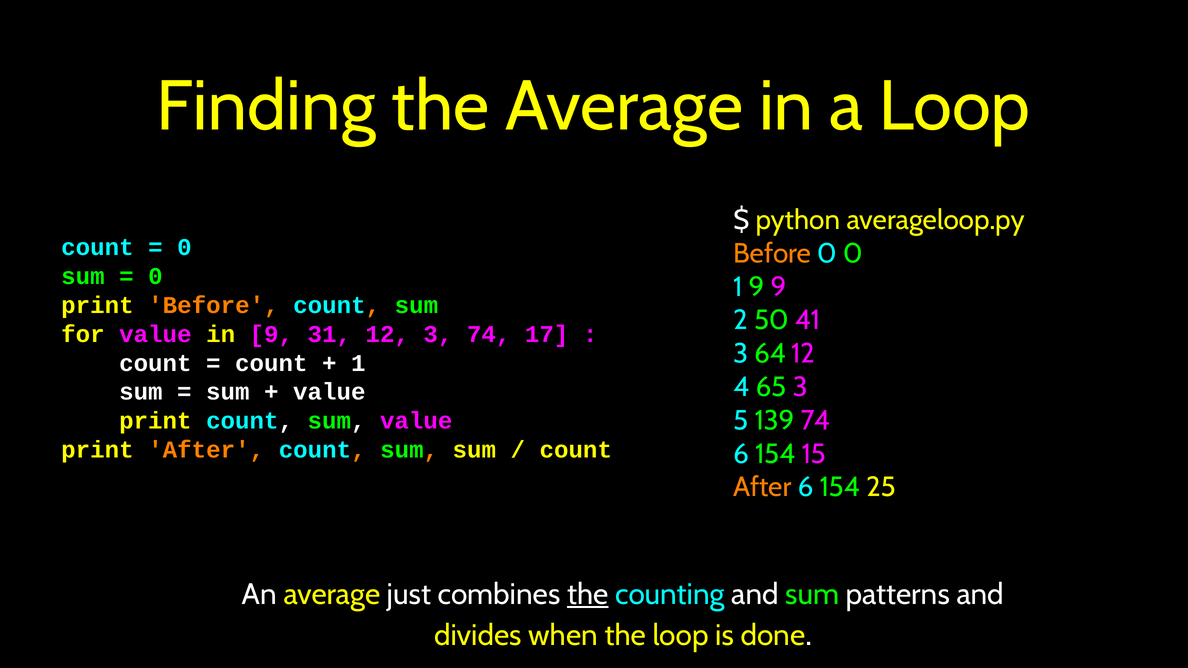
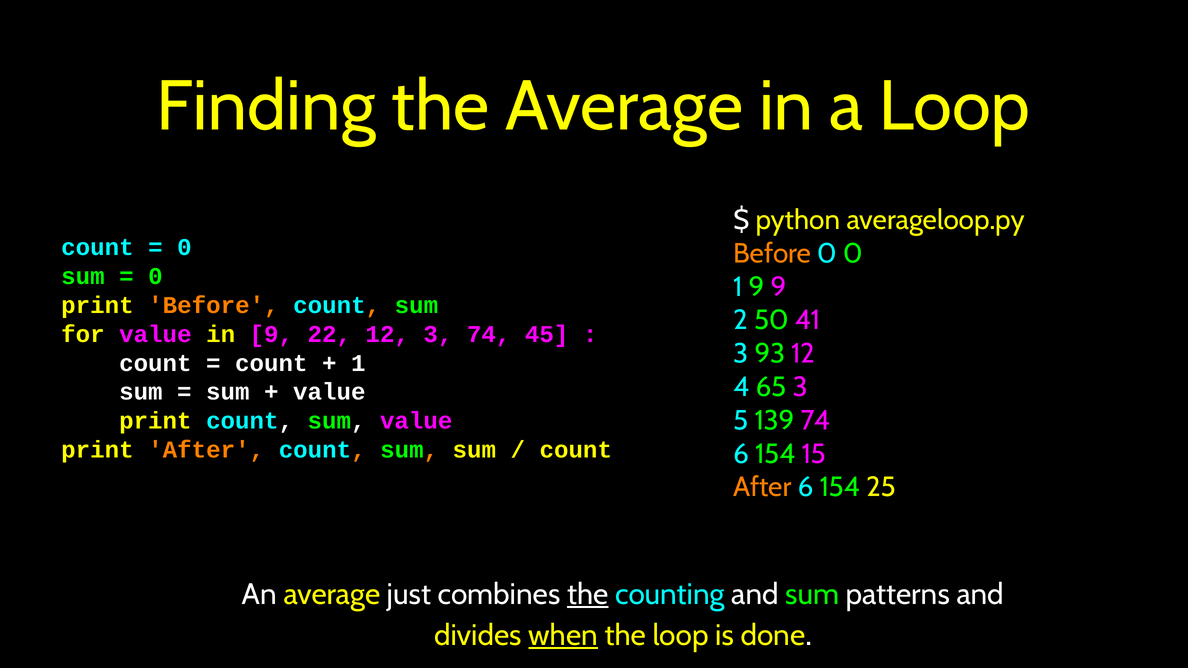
31: 31 -> 22 (329, 334)
17: 17 -> 45 (547, 334)
64: 64 -> 93 (770, 354)
when underline: none -> present (563, 635)
